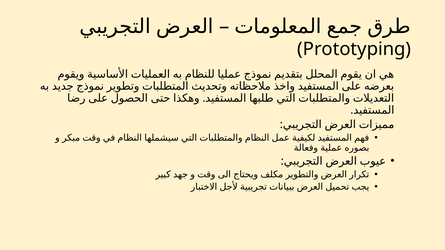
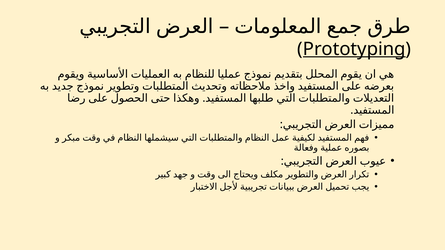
Prototyping underline: none -> present (354, 49)
